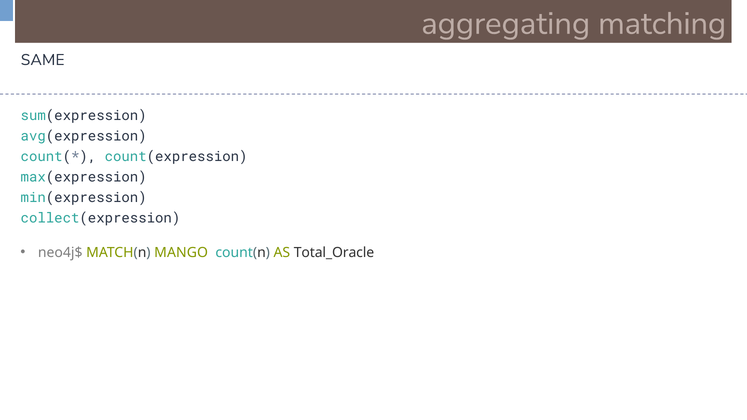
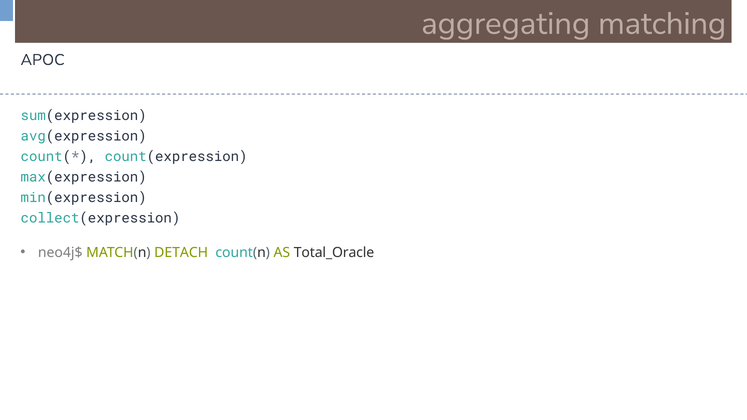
SAME: SAME -> APOC (43, 60)
MANGO: MANGO -> DETACH (181, 253)
